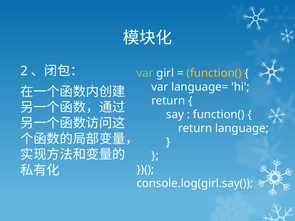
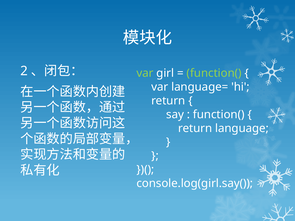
function( colour: yellow -> light green (214, 73)
